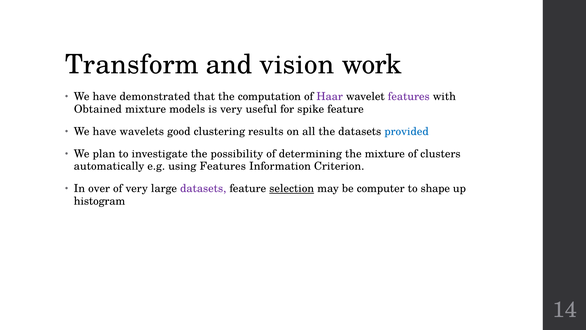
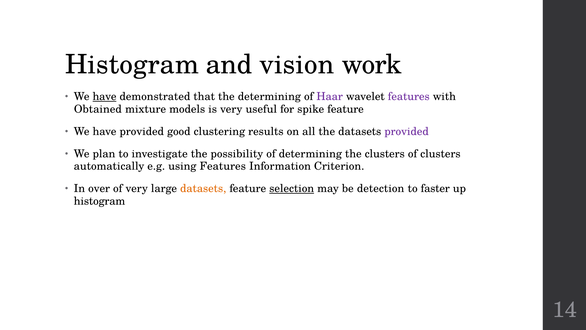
Transform: Transform -> Histogram (132, 64)
have underline: none -> present (105, 96)
the computation: computation -> determining (269, 96)
have wavelets: wavelets -> provided (142, 131)
provided colour: blue -> purple (407, 131)
the mixture: mixture -> clusters (385, 154)
datasets colour: purple -> orange (203, 188)
computer: computer -> detection (381, 188)
shape: shape -> faster (435, 188)
